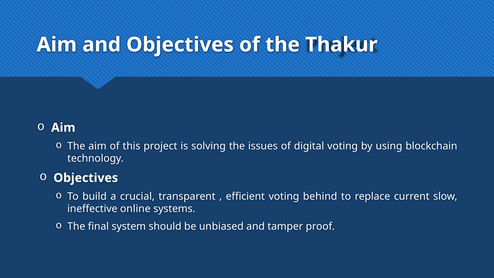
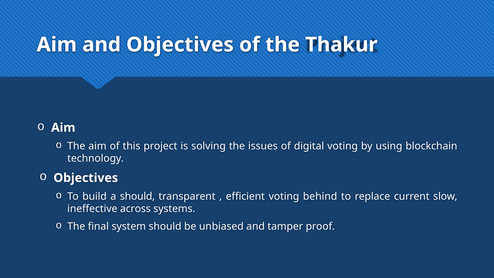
a crucial: crucial -> should (137, 196)
online: online -> across (135, 209)
